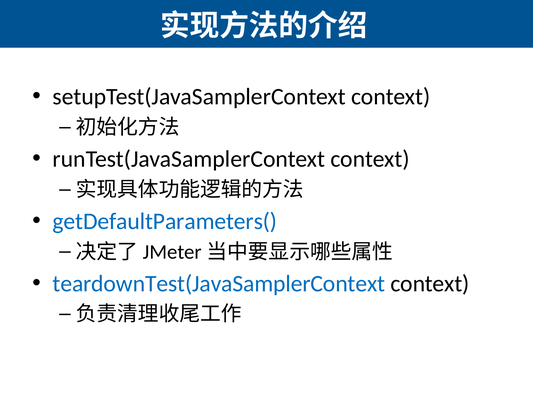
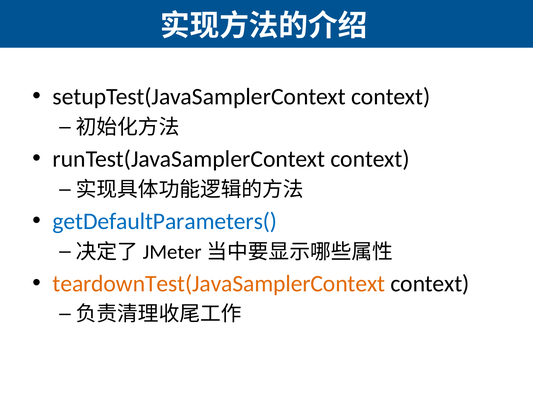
teardownTest(JavaSamplerContext colour: blue -> orange (219, 283)
